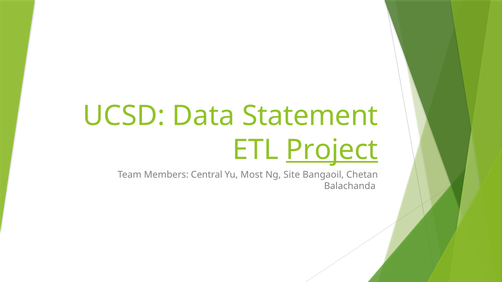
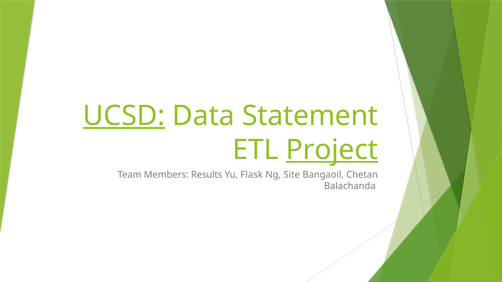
UCSD underline: none -> present (124, 116)
Central: Central -> Results (207, 175)
Most: Most -> Flask (252, 175)
